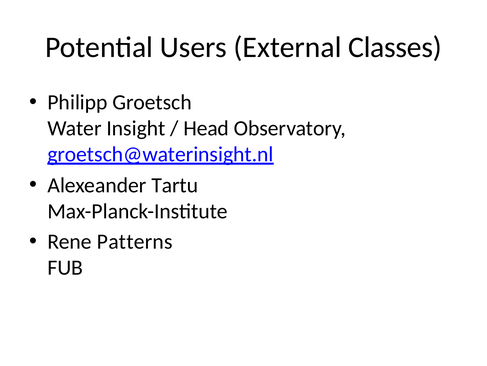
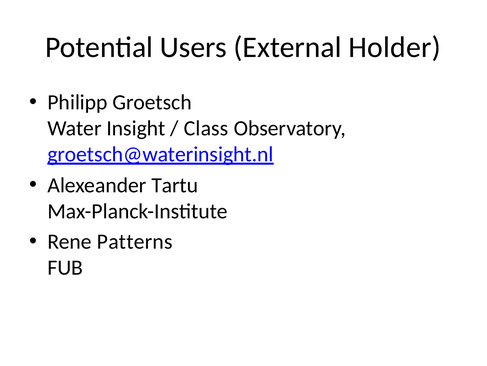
Classes: Classes -> Holder (395, 47)
Head: Head -> Class (206, 128)
